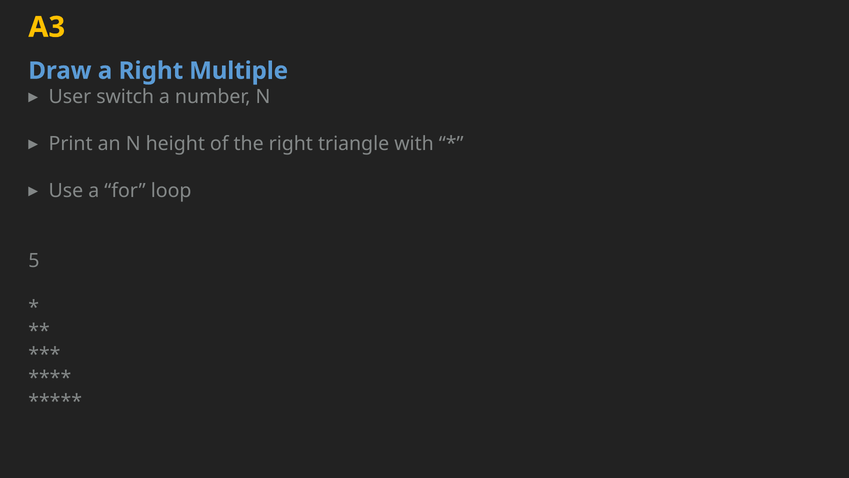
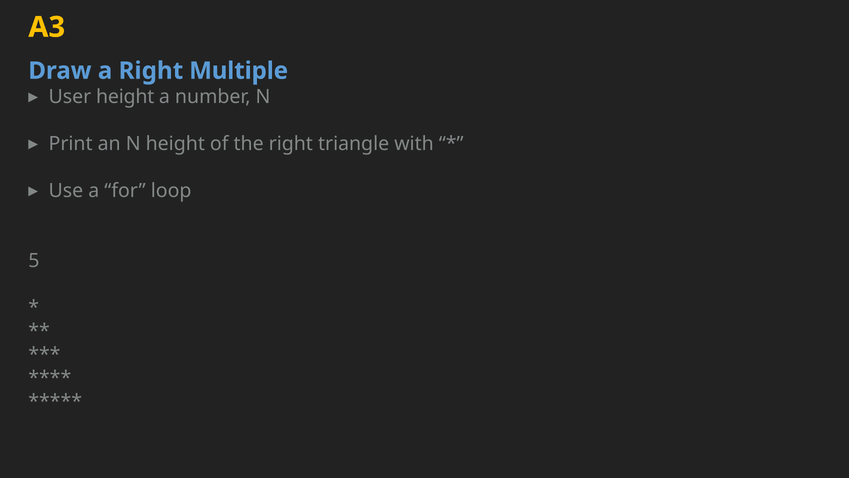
User switch: switch -> height (125, 97)
